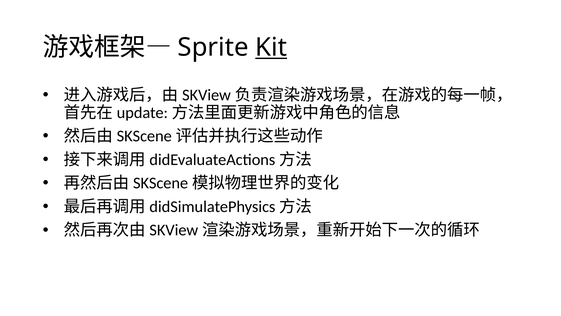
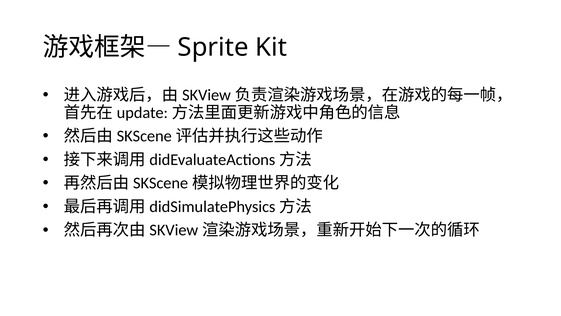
Kit underline: present -> none (271, 47)
